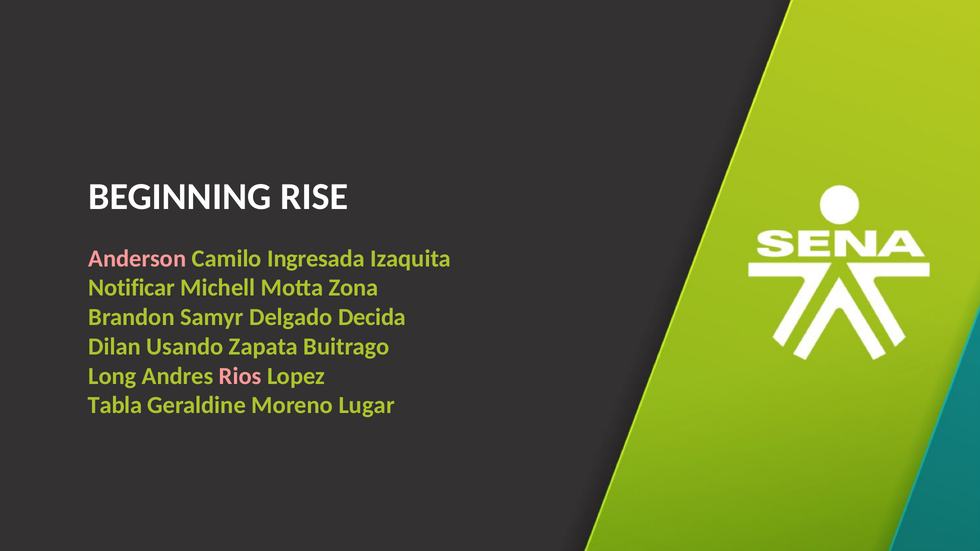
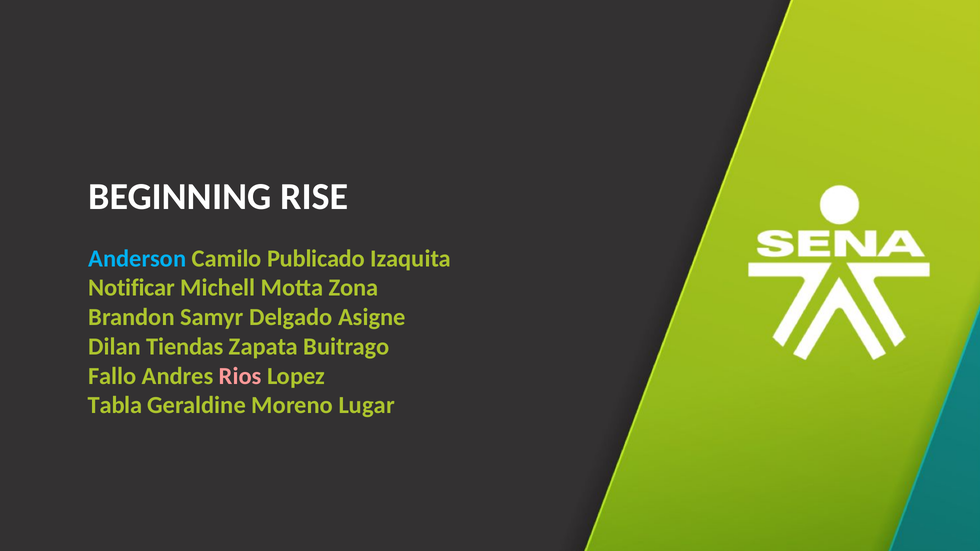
Anderson colour: pink -> light blue (137, 259)
Ingresada: Ingresada -> Publicado (316, 259)
Decida: Decida -> Asigne (372, 317)
Usando: Usando -> Tiendas (185, 347)
Long: Long -> Fallo (112, 376)
